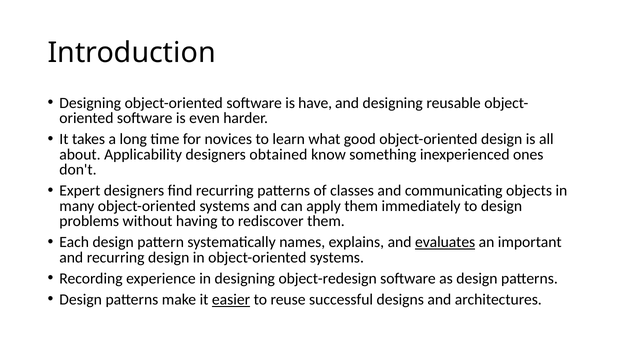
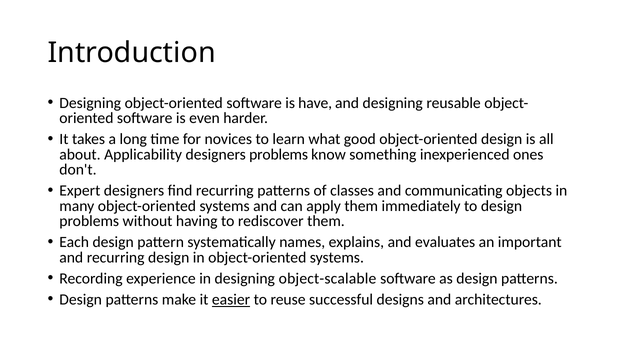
designers obtained: obtained -> problems (279, 154)
evaluates underline: present -> none (445, 242)
object-redesign: object-redesign -> object-scalable (328, 278)
